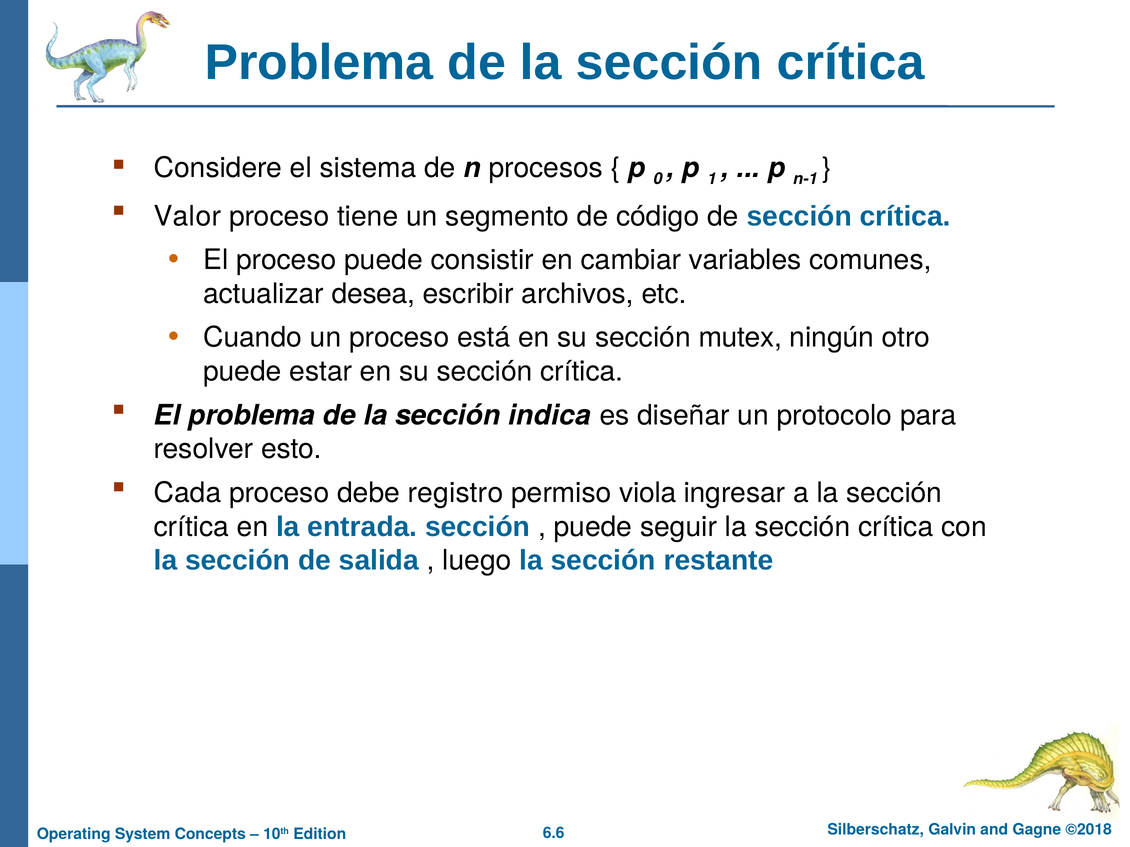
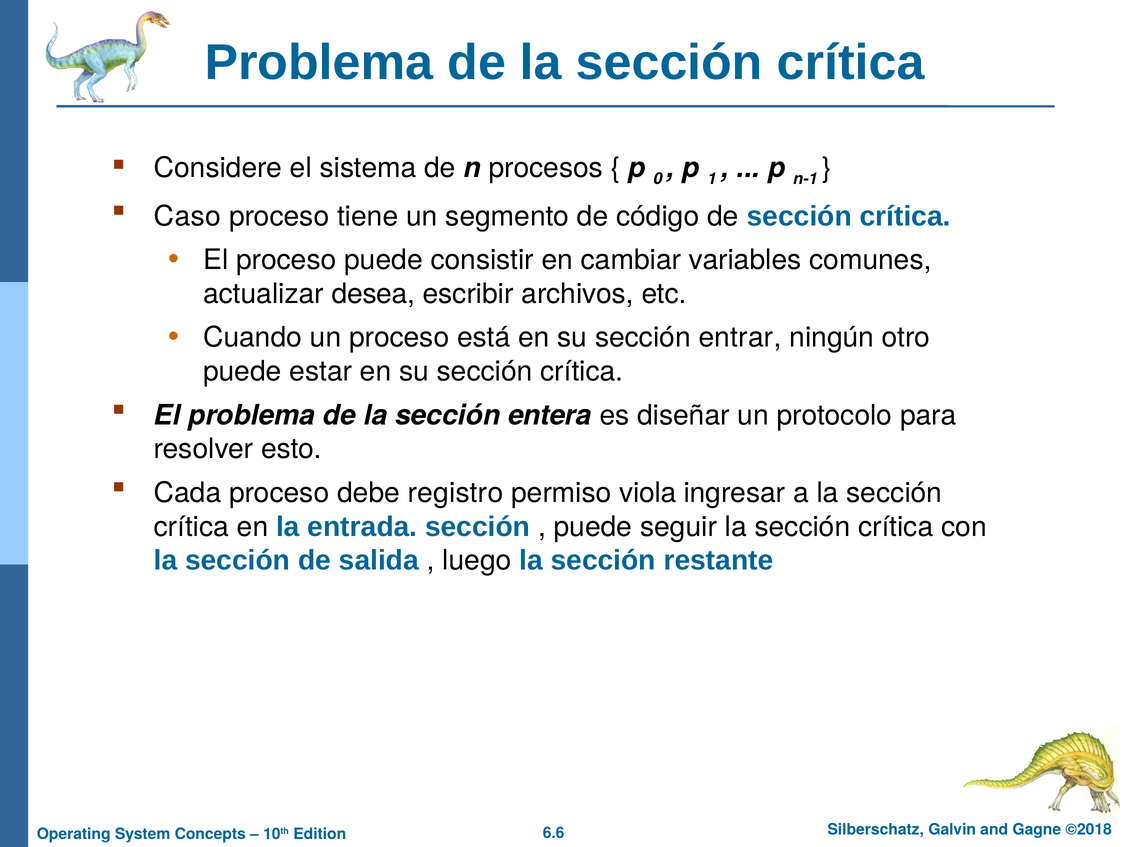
Valor: Valor -> Caso (187, 216)
mutex: mutex -> entrar (740, 338)
indica: indica -> entera (550, 415)
